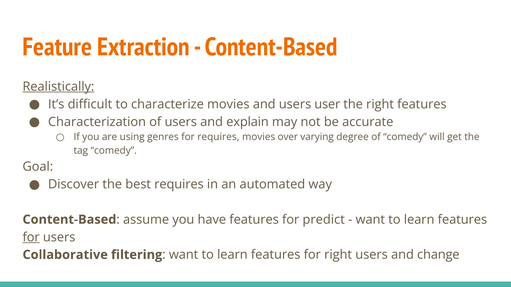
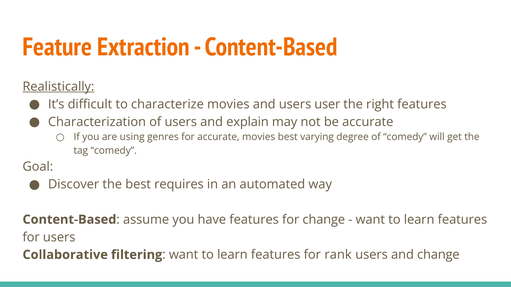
for requires: requires -> accurate (218, 137)
movies over: over -> best (288, 137)
for predict: predict -> change (324, 220)
for underline: present -> none (31, 238)
for right: right -> rank (338, 255)
